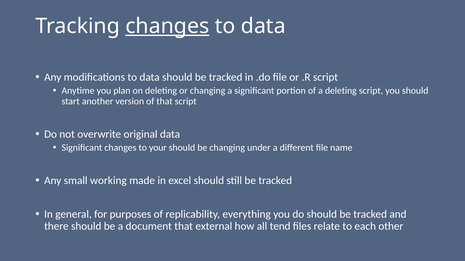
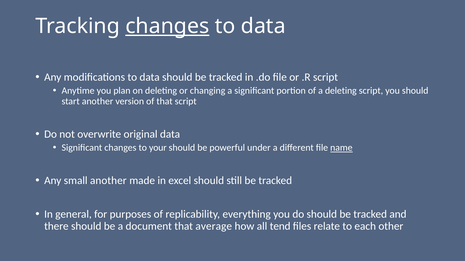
be changing: changing -> powerful (227, 148)
name underline: none -> present (341, 148)
small working: working -> another (108, 181)
external: external -> average (214, 227)
